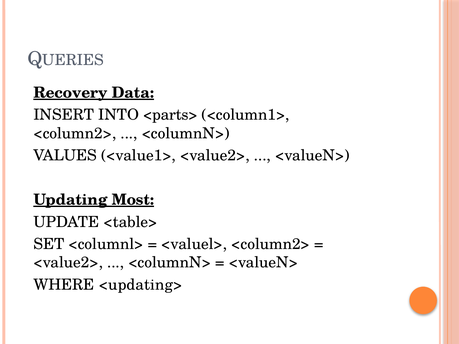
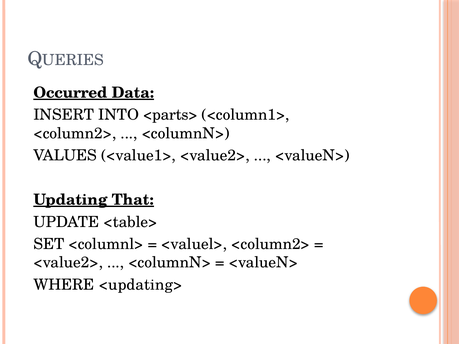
Recovery: Recovery -> Occurred (70, 93)
Most: Most -> That (133, 200)
